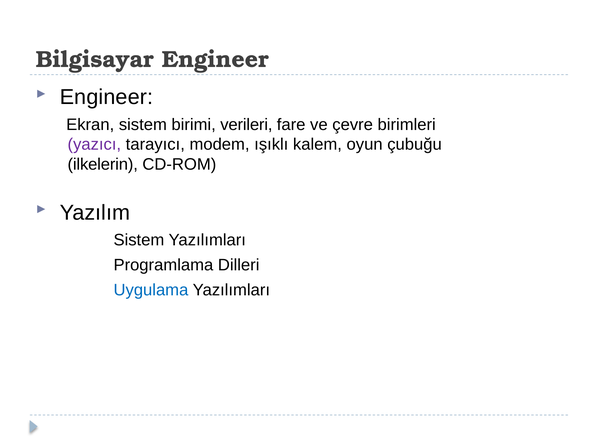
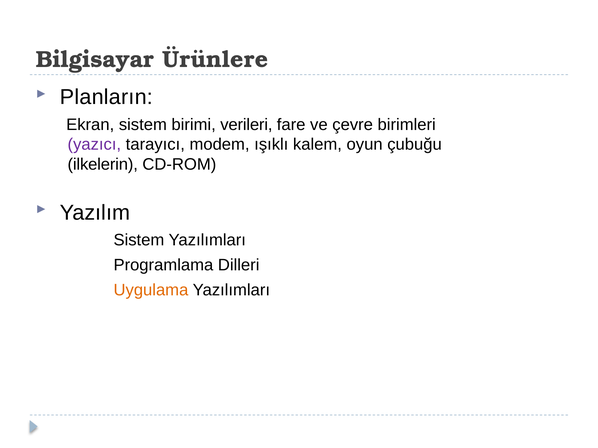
Bilgisayar Engineer: Engineer -> Ürünlere (215, 59)
Engineer: Engineer -> Planların (106, 97)
Uygulama colour: blue -> orange (151, 290)
